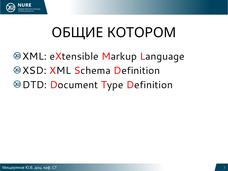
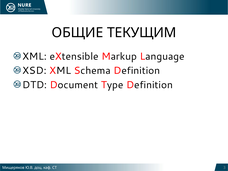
КОТОРОМ: КОТОРОМ -> ТЕКУЩИМ (142, 33)
